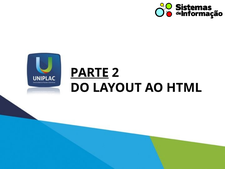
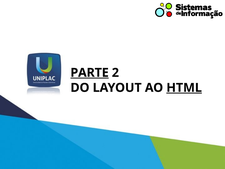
HTML underline: none -> present (184, 88)
